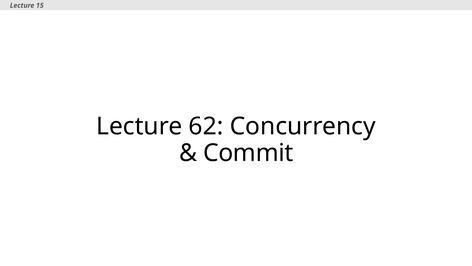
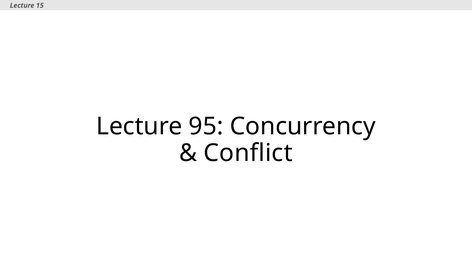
62: 62 -> 95 (206, 126)
Commit: Commit -> Conflict (248, 153)
